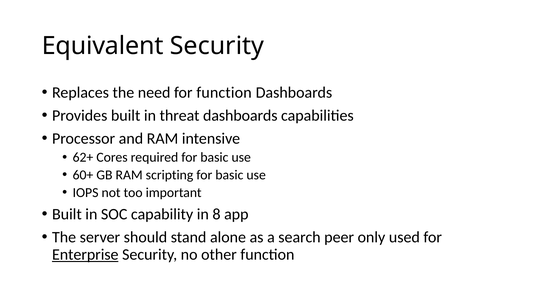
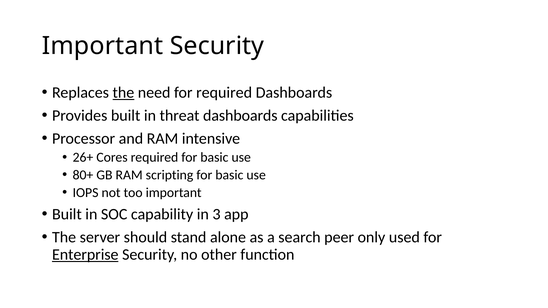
Equivalent: Equivalent -> Important (102, 46)
the underline: none -> present (123, 93)
for function: function -> required (224, 93)
62+: 62+ -> 26+ (83, 157)
60+: 60+ -> 80+ (83, 175)
8: 8 -> 3 (216, 214)
